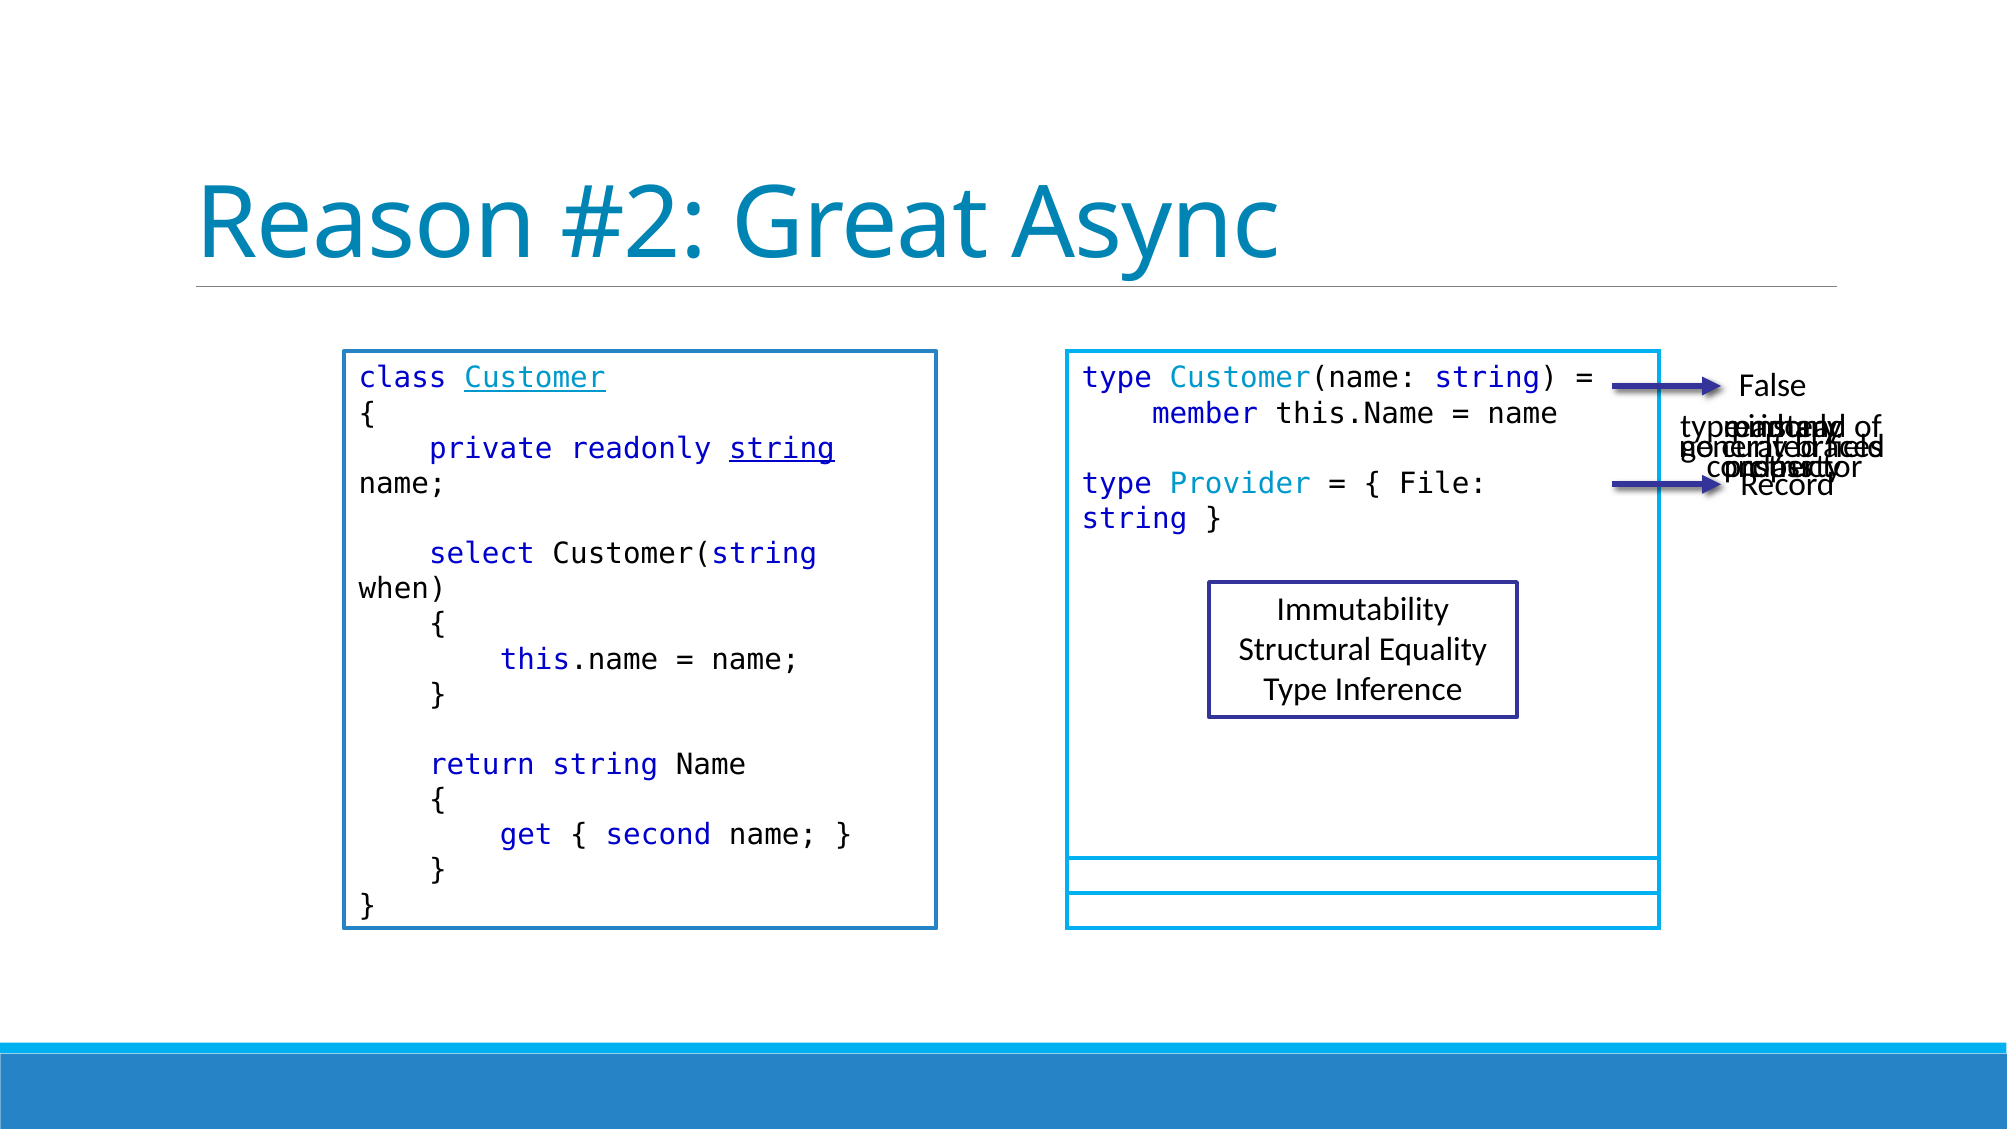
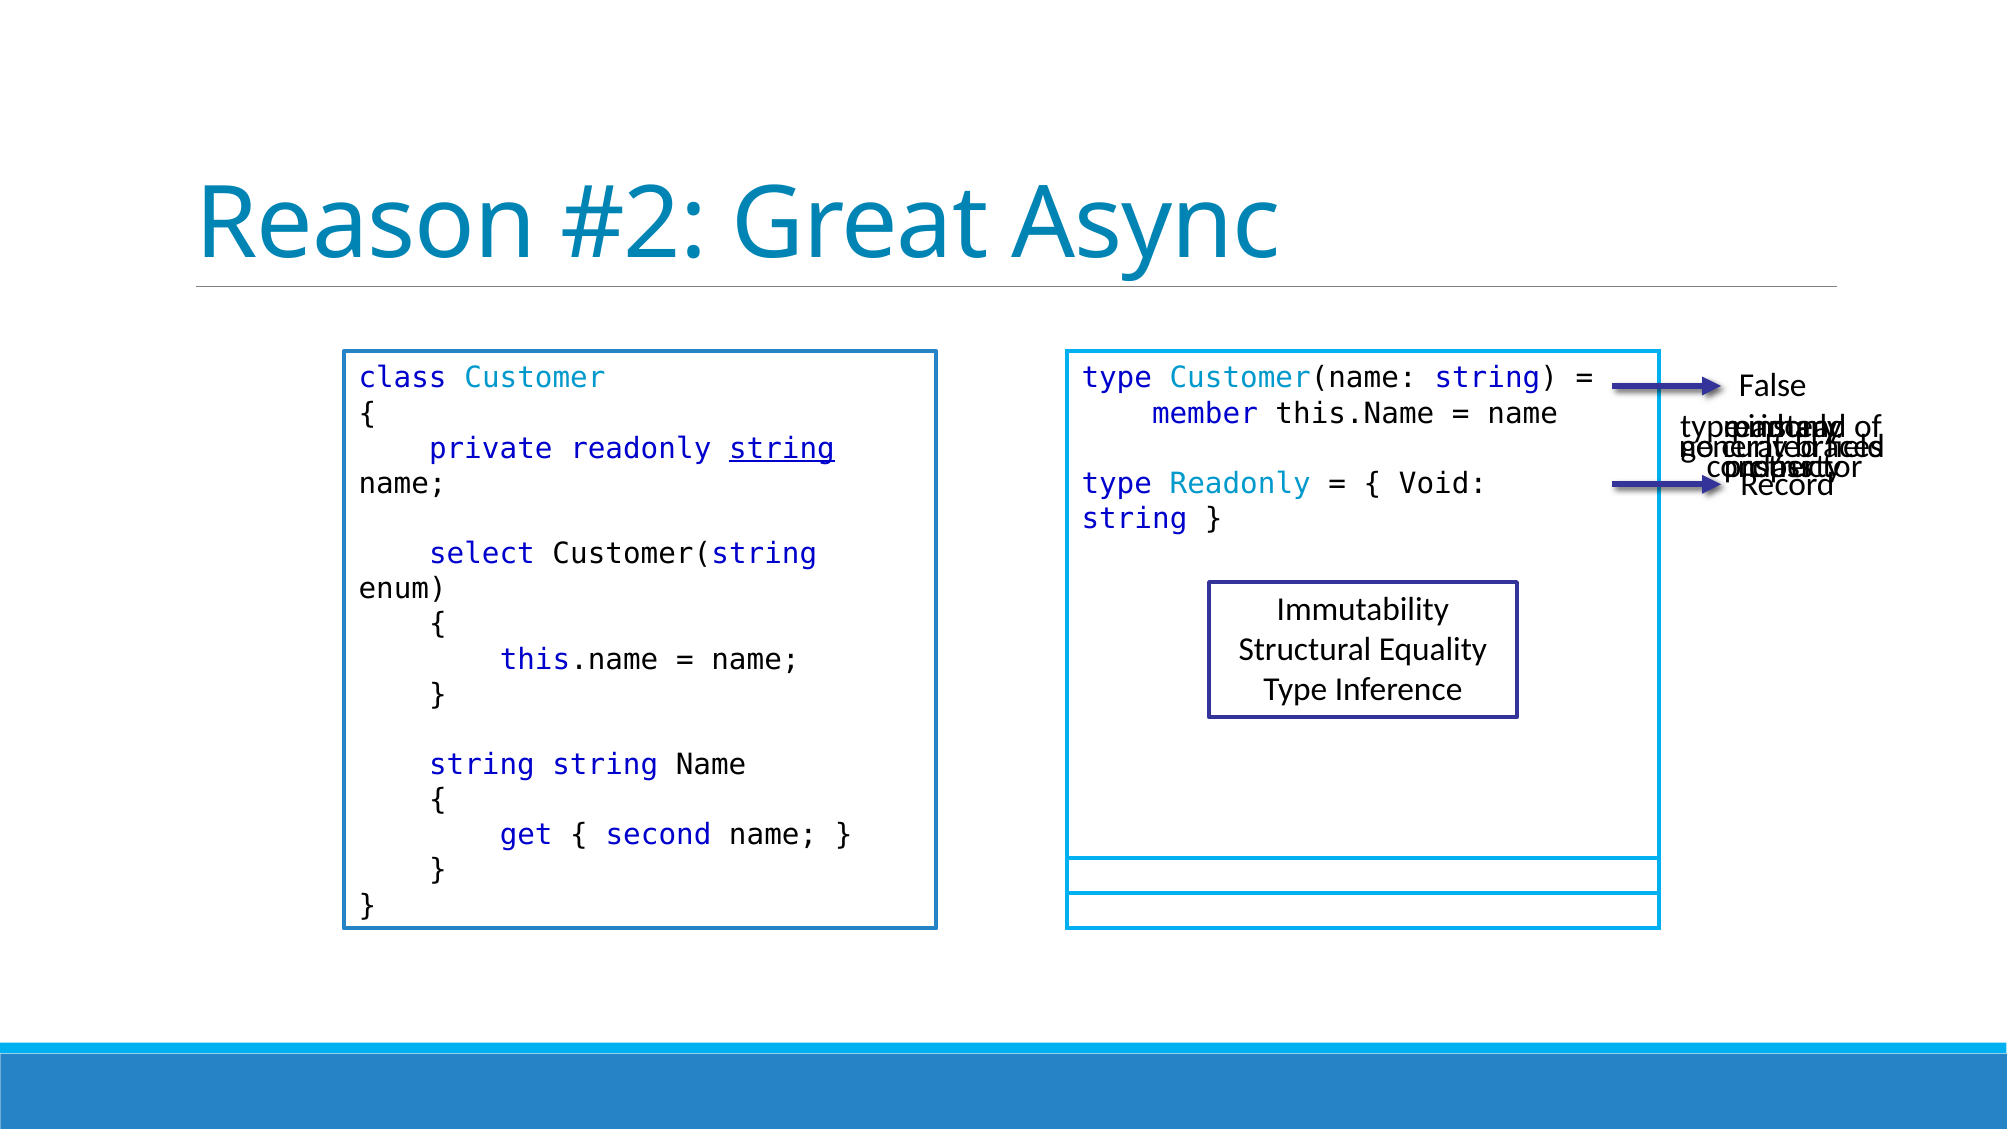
Customer underline: present -> none (535, 378)
Provider: Provider -> Readonly (1240, 484)
File: File -> Void (1443, 484)
when: when -> enum (403, 589)
return: return -> string (482, 765)
